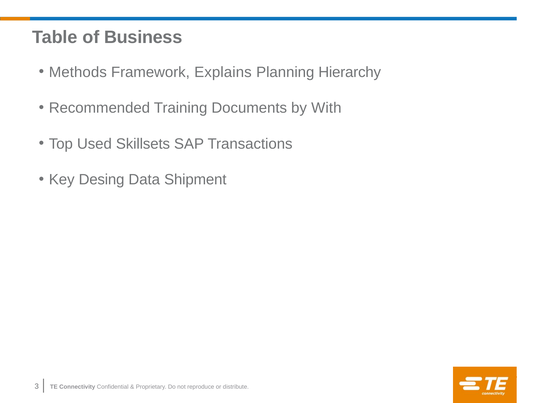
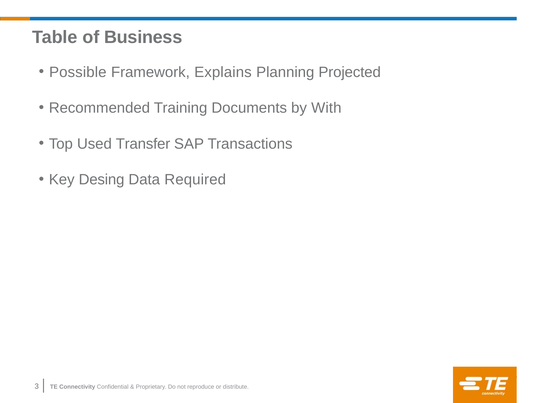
Methods: Methods -> Possible (78, 72)
Hierarchy: Hierarchy -> Projected (350, 72)
Skillsets: Skillsets -> Transfer (143, 144)
Shipment: Shipment -> Required (195, 180)
